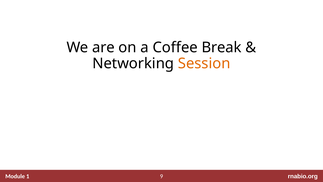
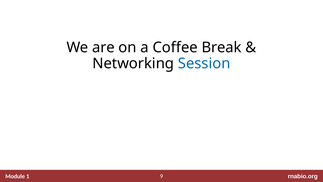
Session colour: orange -> blue (204, 63)
